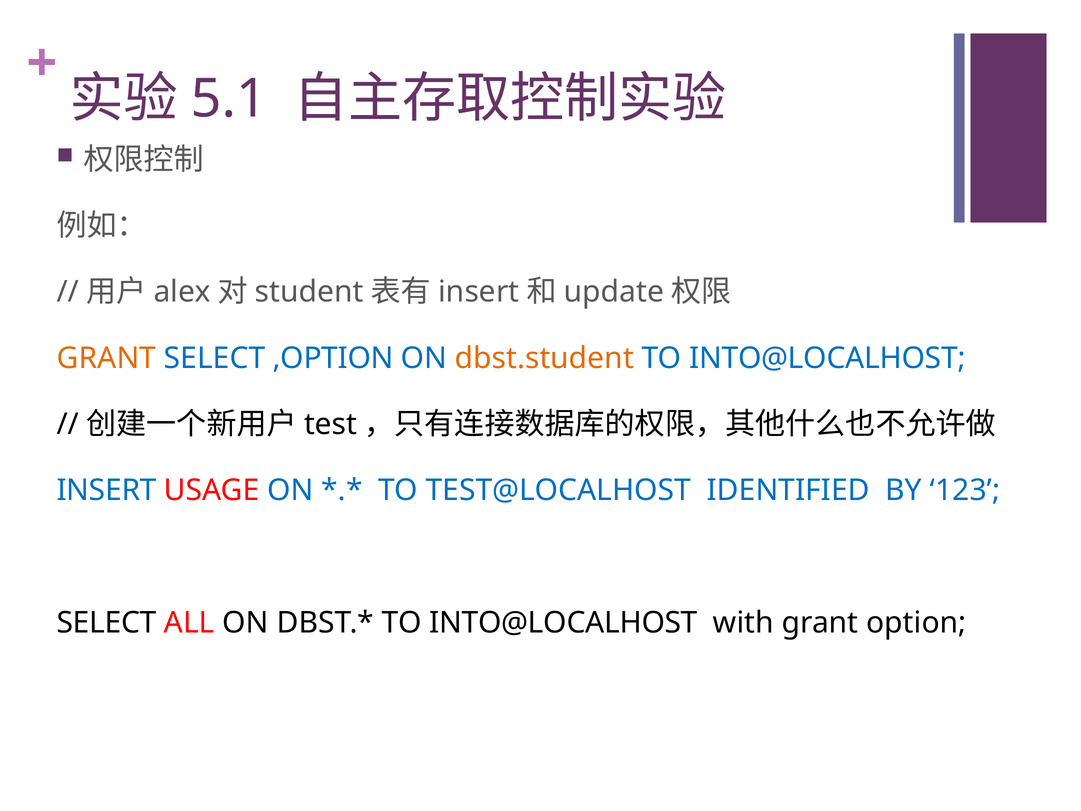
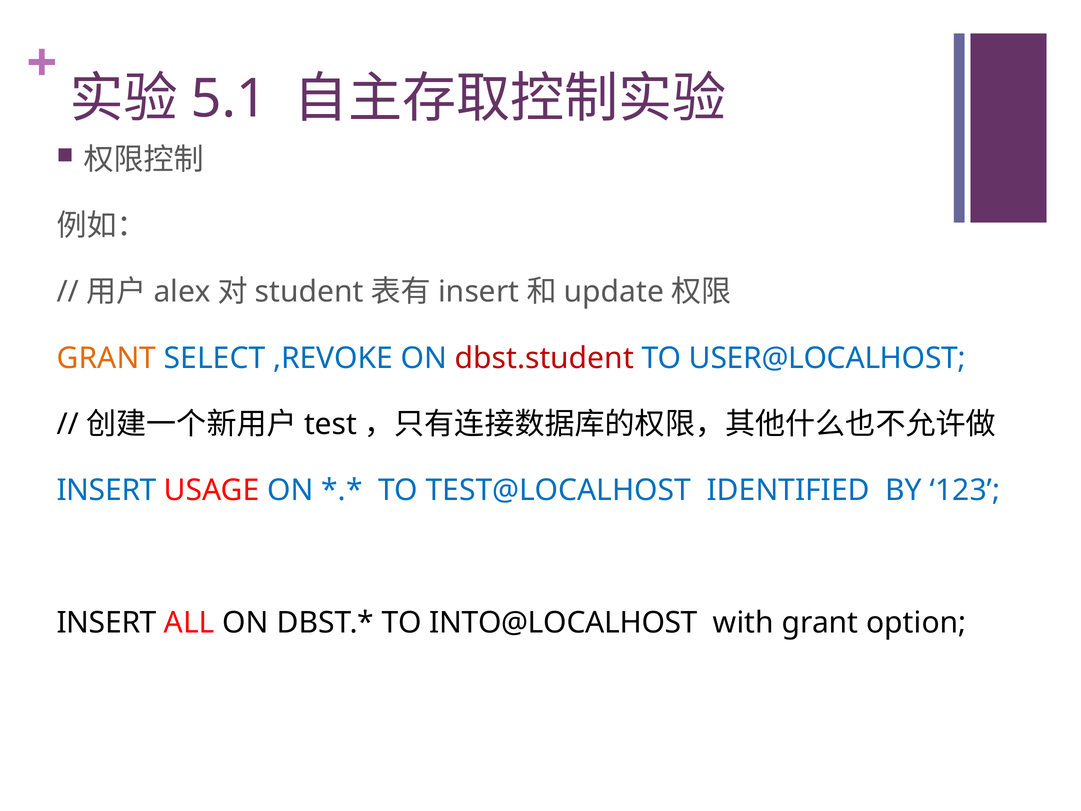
,OPTION: ,OPTION -> ,REVOKE (333, 358)
dbst.student colour: orange -> red (544, 358)
INTO@LOCALHOST: INTO@LOCALHOST -> USER@LOCALHOST (827, 358)
SELECT: SELECT -> INSERT (107, 623)
